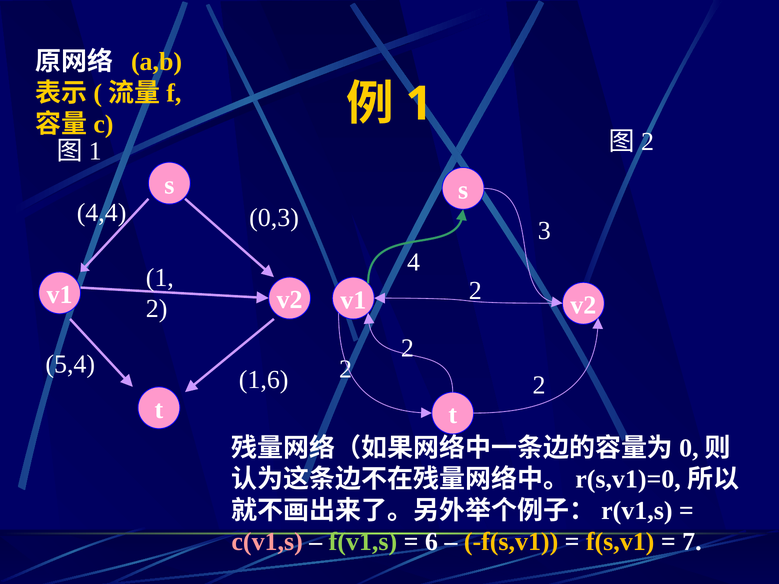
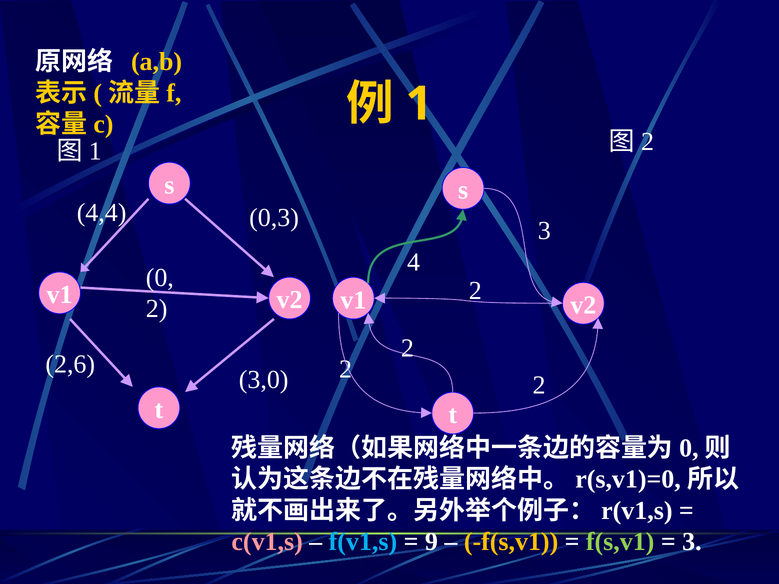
1: 1 -> 0 (160, 278)
5,4: 5,4 -> 2,6 (70, 364)
1,6: 1,6 -> 3,0 (264, 380)
f(v1,s colour: light green -> light blue (363, 542)
6: 6 -> 9 (431, 542)
f(s,v1 colour: yellow -> light green (620, 542)
7: 7 -> 3 (692, 542)
